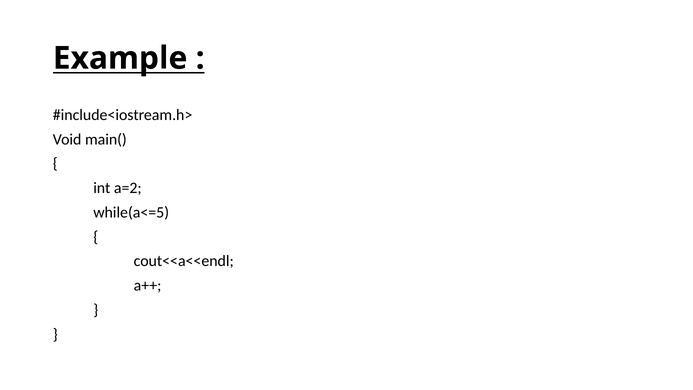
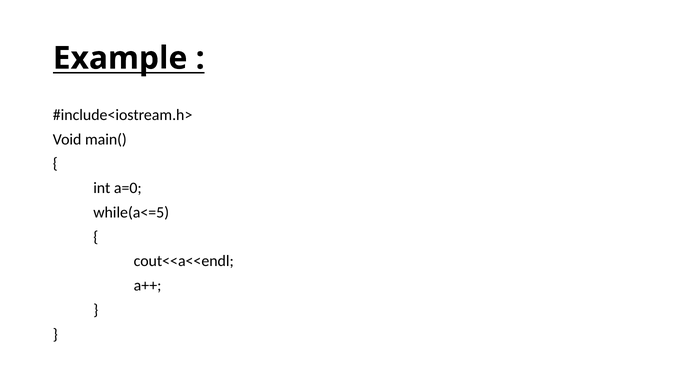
a=2: a=2 -> a=0 (128, 188)
